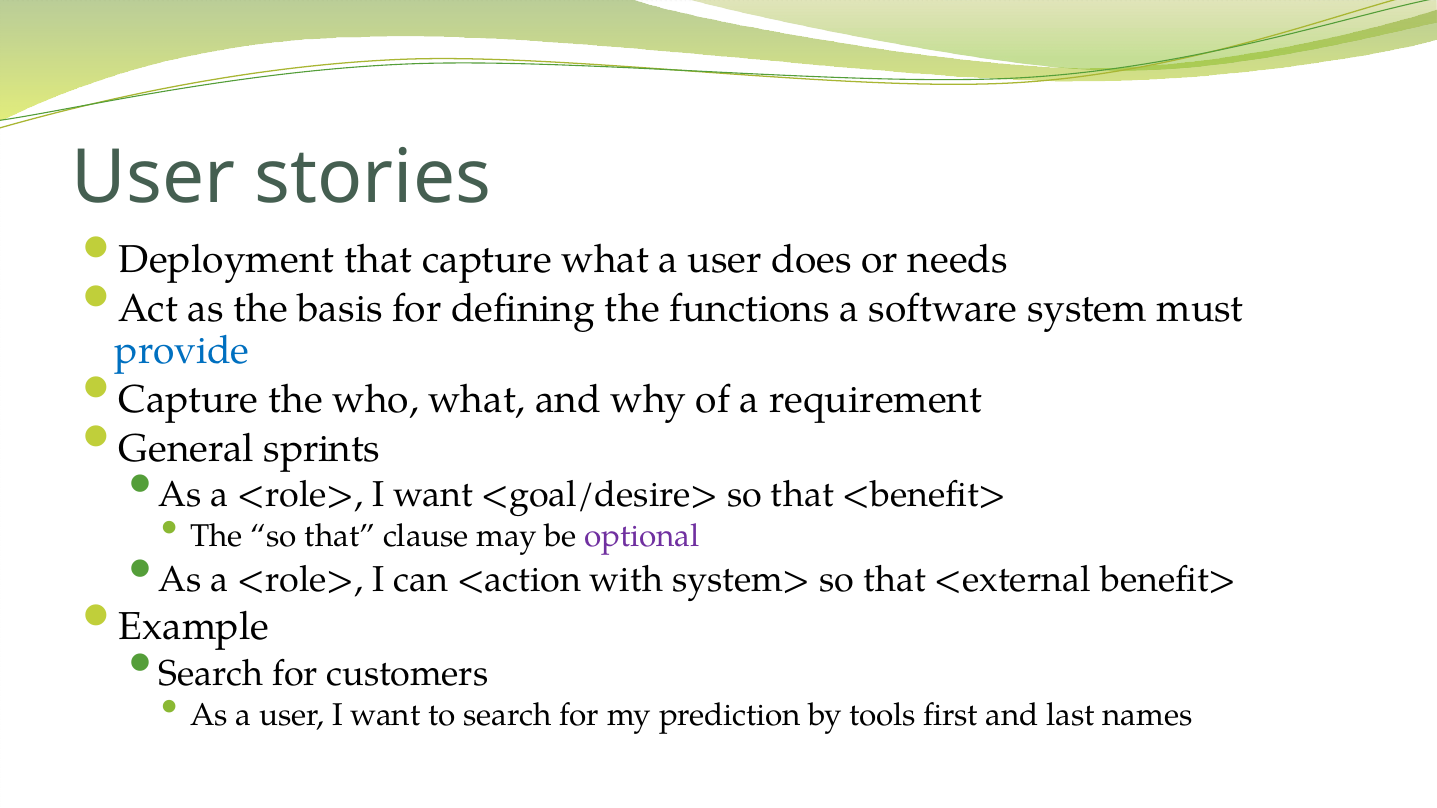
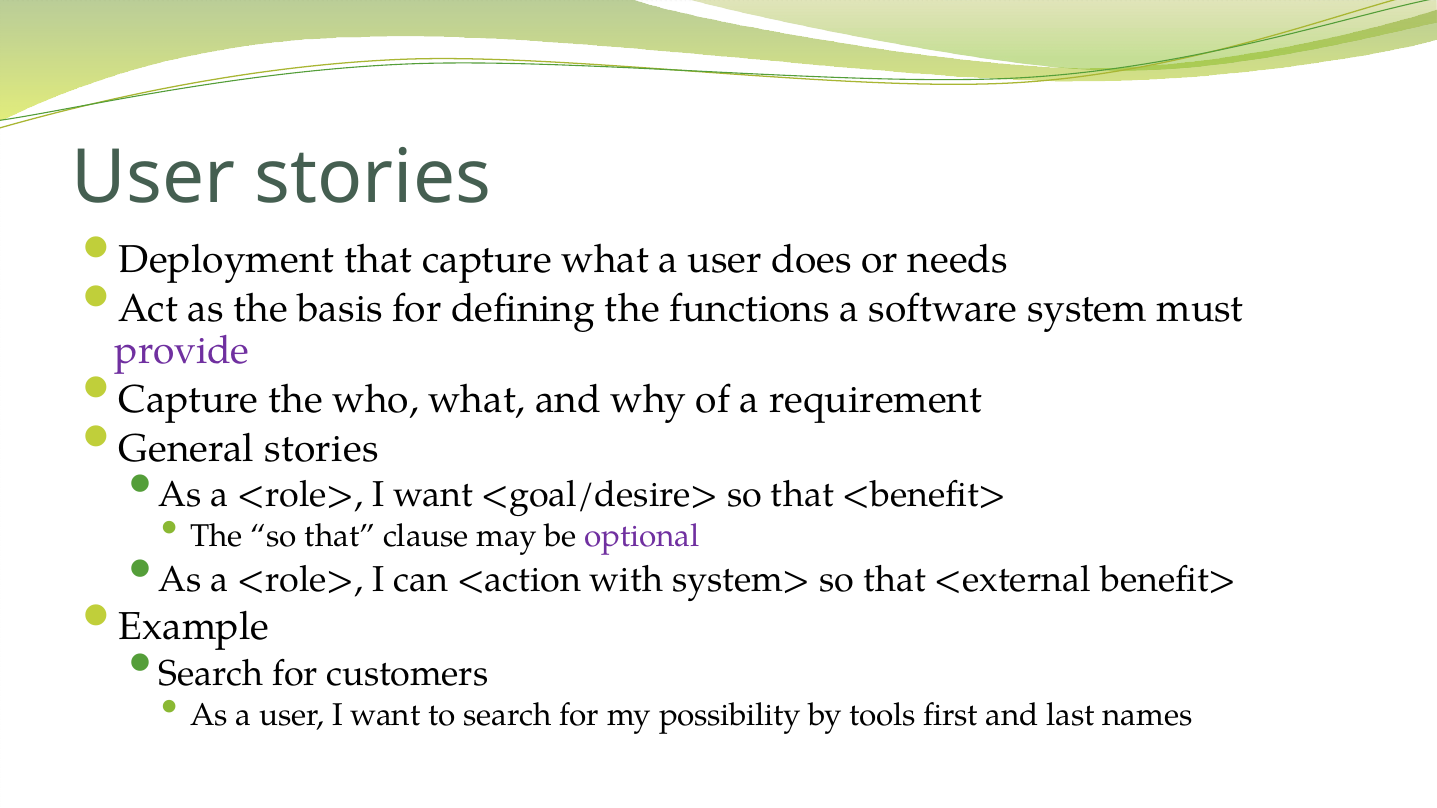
provide colour: blue -> purple (182, 350)
General sprints: sprints -> stories (322, 448)
prediction: prediction -> possibility (730, 715)
